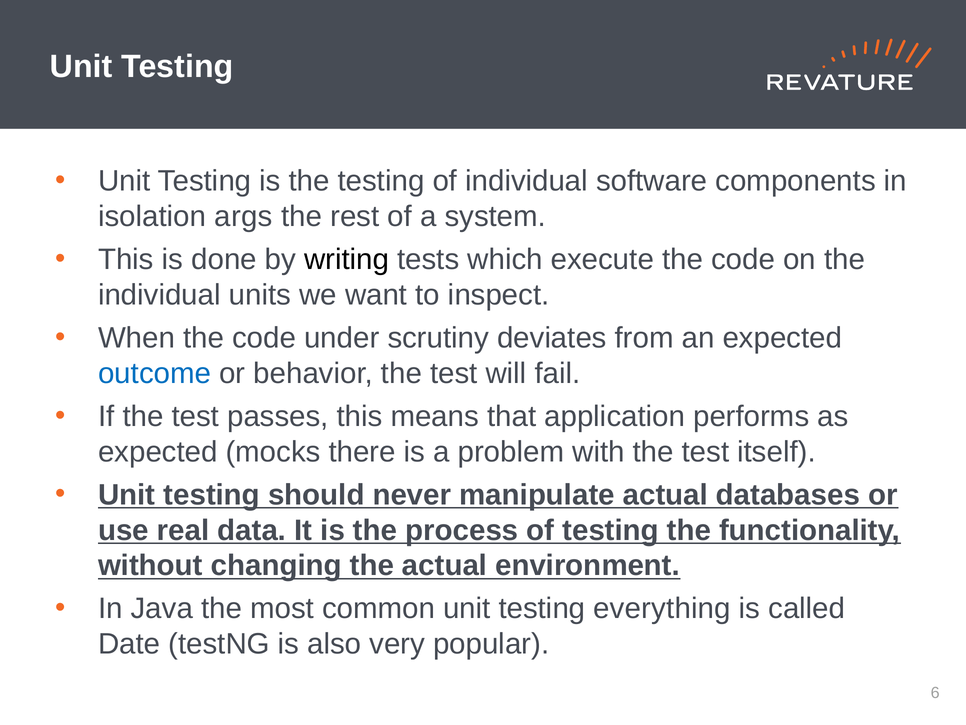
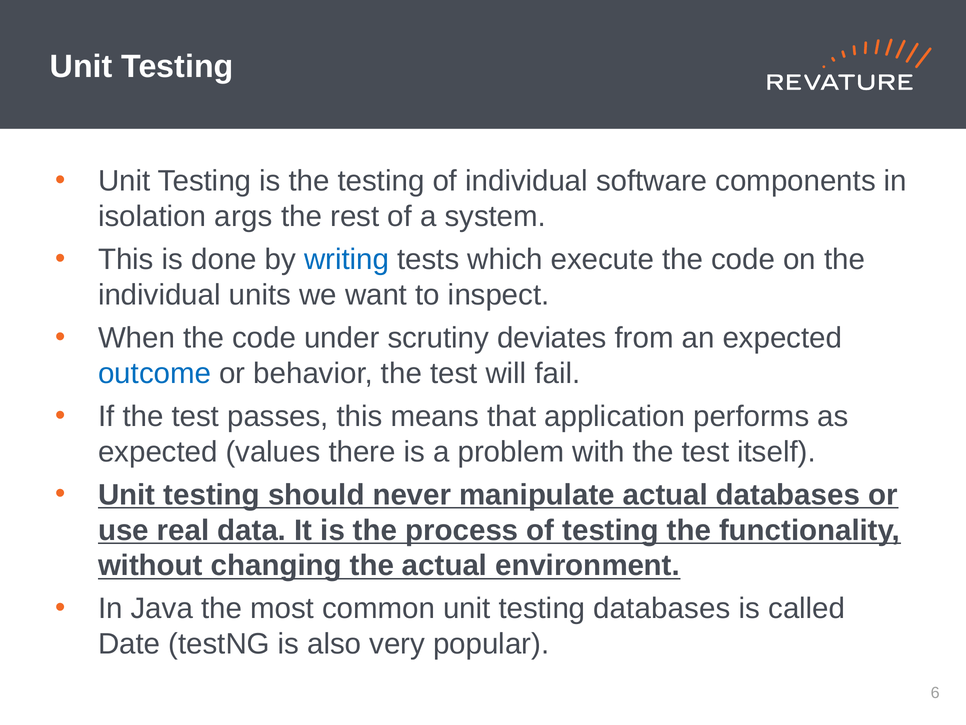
writing colour: black -> blue (347, 259)
mocks: mocks -> values (273, 452)
testing everything: everything -> databases (662, 608)
